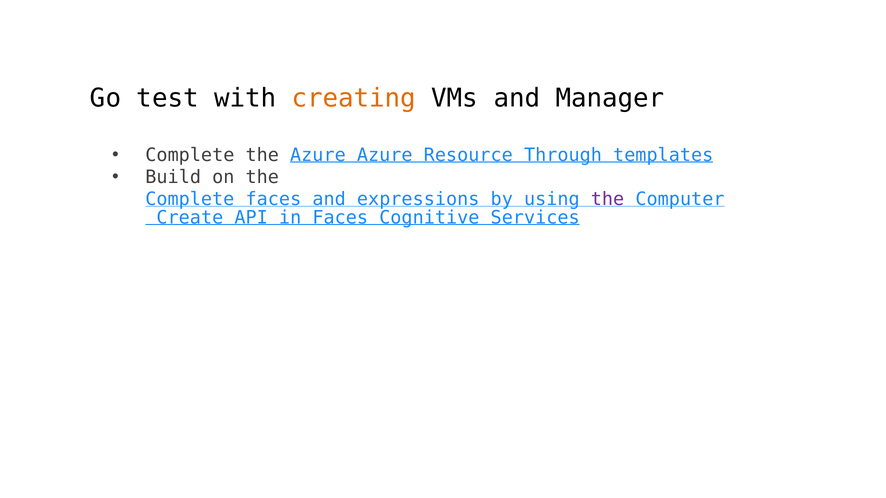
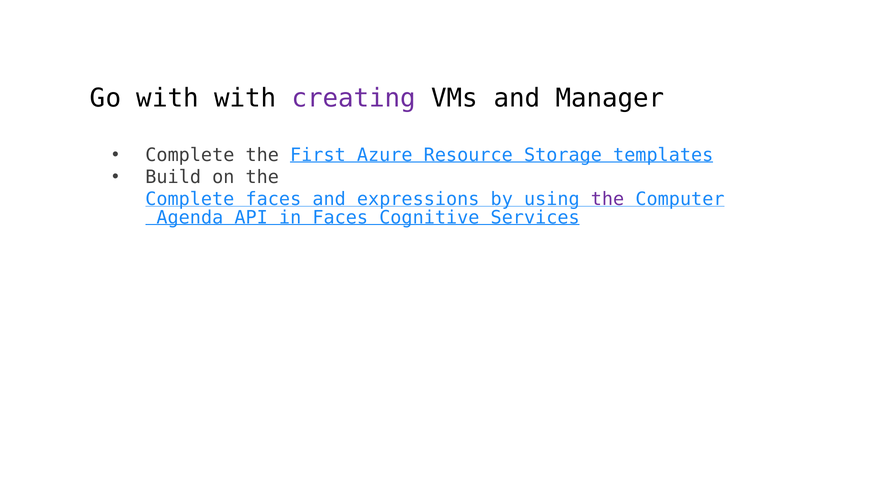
Go test: test -> with (168, 98)
creating colour: orange -> purple (354, 98)
the Azure: Azure -> First (318, 155)
Through: Through -> Storage (563, 155)
Create: Create -> Agenda (190, 218)
